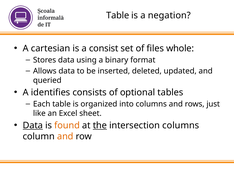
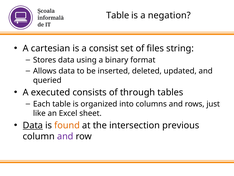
whole: whole -> string (180, 48)
identifies: identifies -> executed (51, 92)
optional: optional -> through (138, 92)
the underline: present -> none (100, 125)
intersection columns: columns -> previous (181, 125)
and colour: orange -> purple (65, 136)
